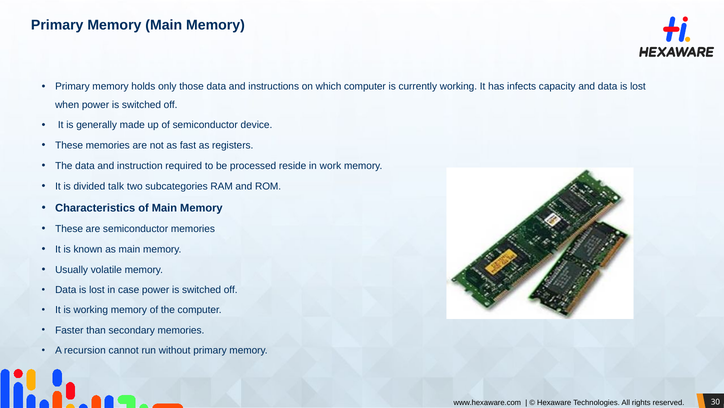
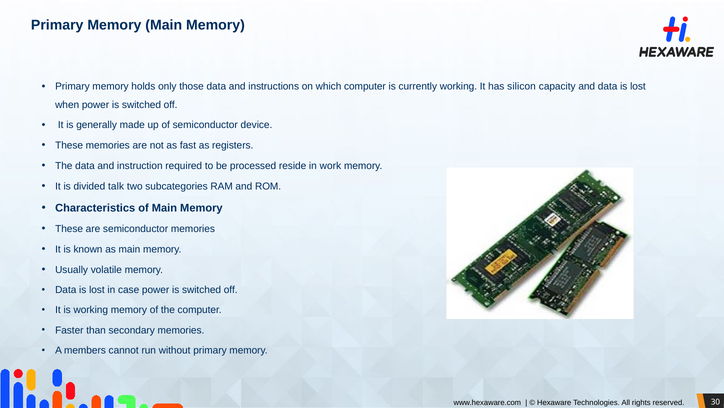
infects: infects -> silicon (522, 87)
recursion: recursion -> members (85, 350)
